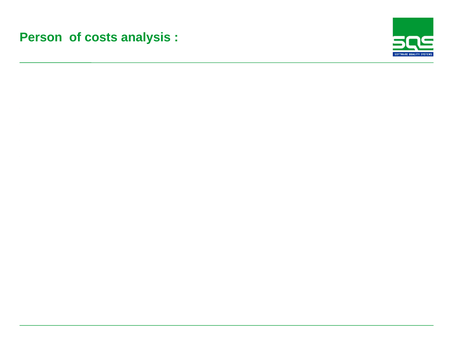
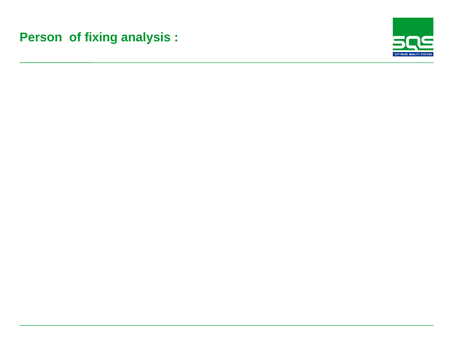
costs: costs -> fixing (101, 37)
